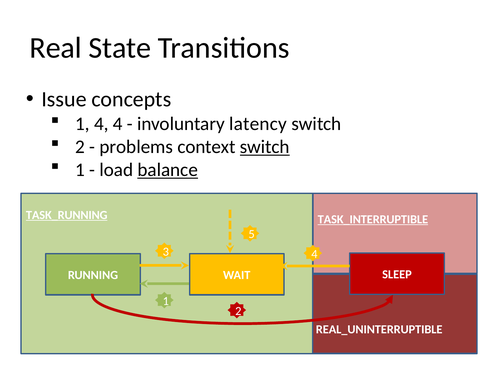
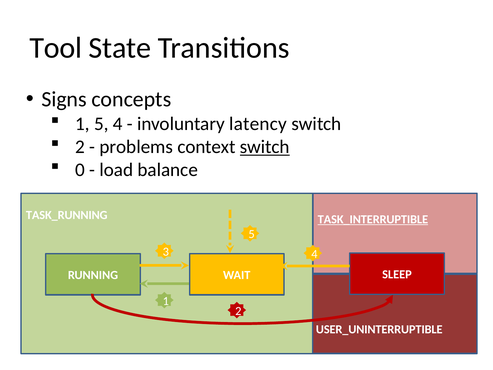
Real: Real -> Tool (56, 48)
Issue: Issue -> Signs (64, 99)
1 4: 4 -> 5 (101, 124)
1: 1 -> 0 (80, 170)
balance underline: present -> none (168, 170)
TASK_RUNNING underline: present -> none (67, 215)
REAL_UNINTERRUPTIBLE: REAL_UNINTERRUPTIBLE -> USER_UNINTERRUPTIBLE (379, 329)
